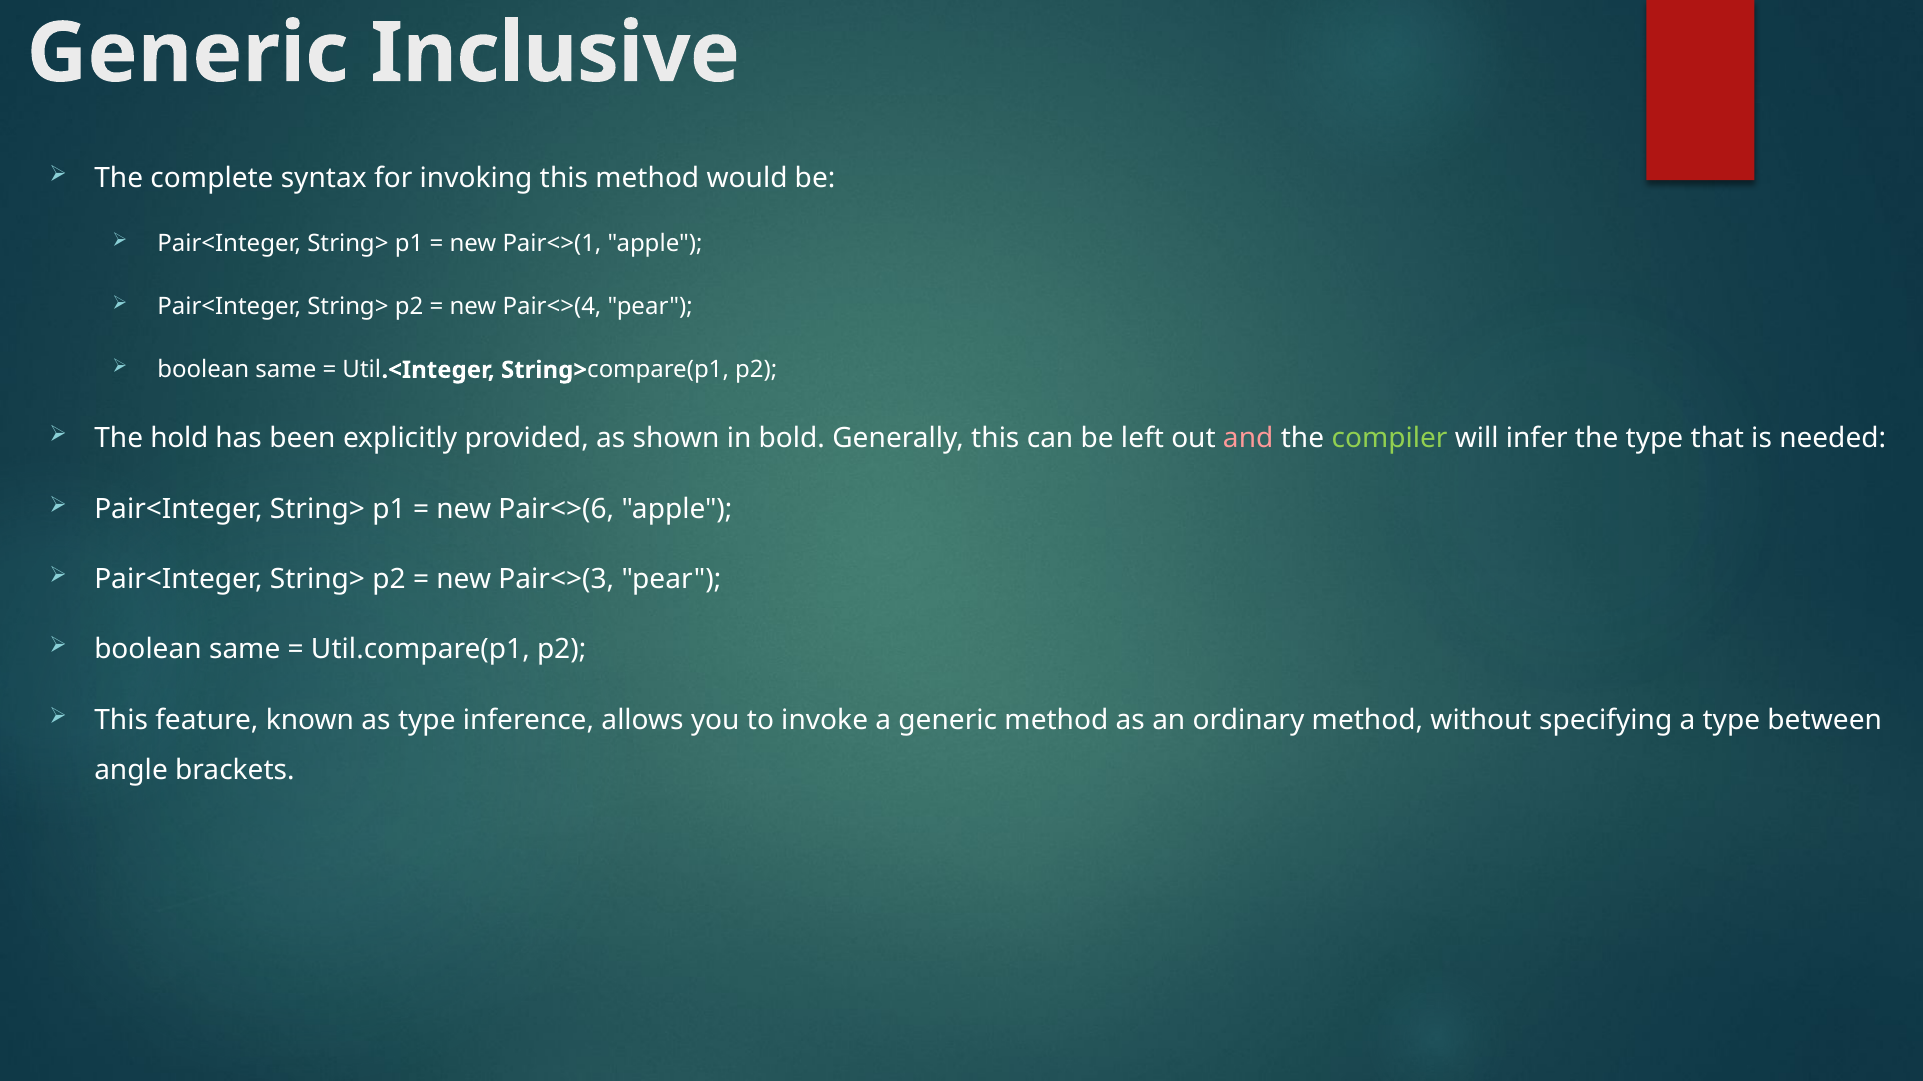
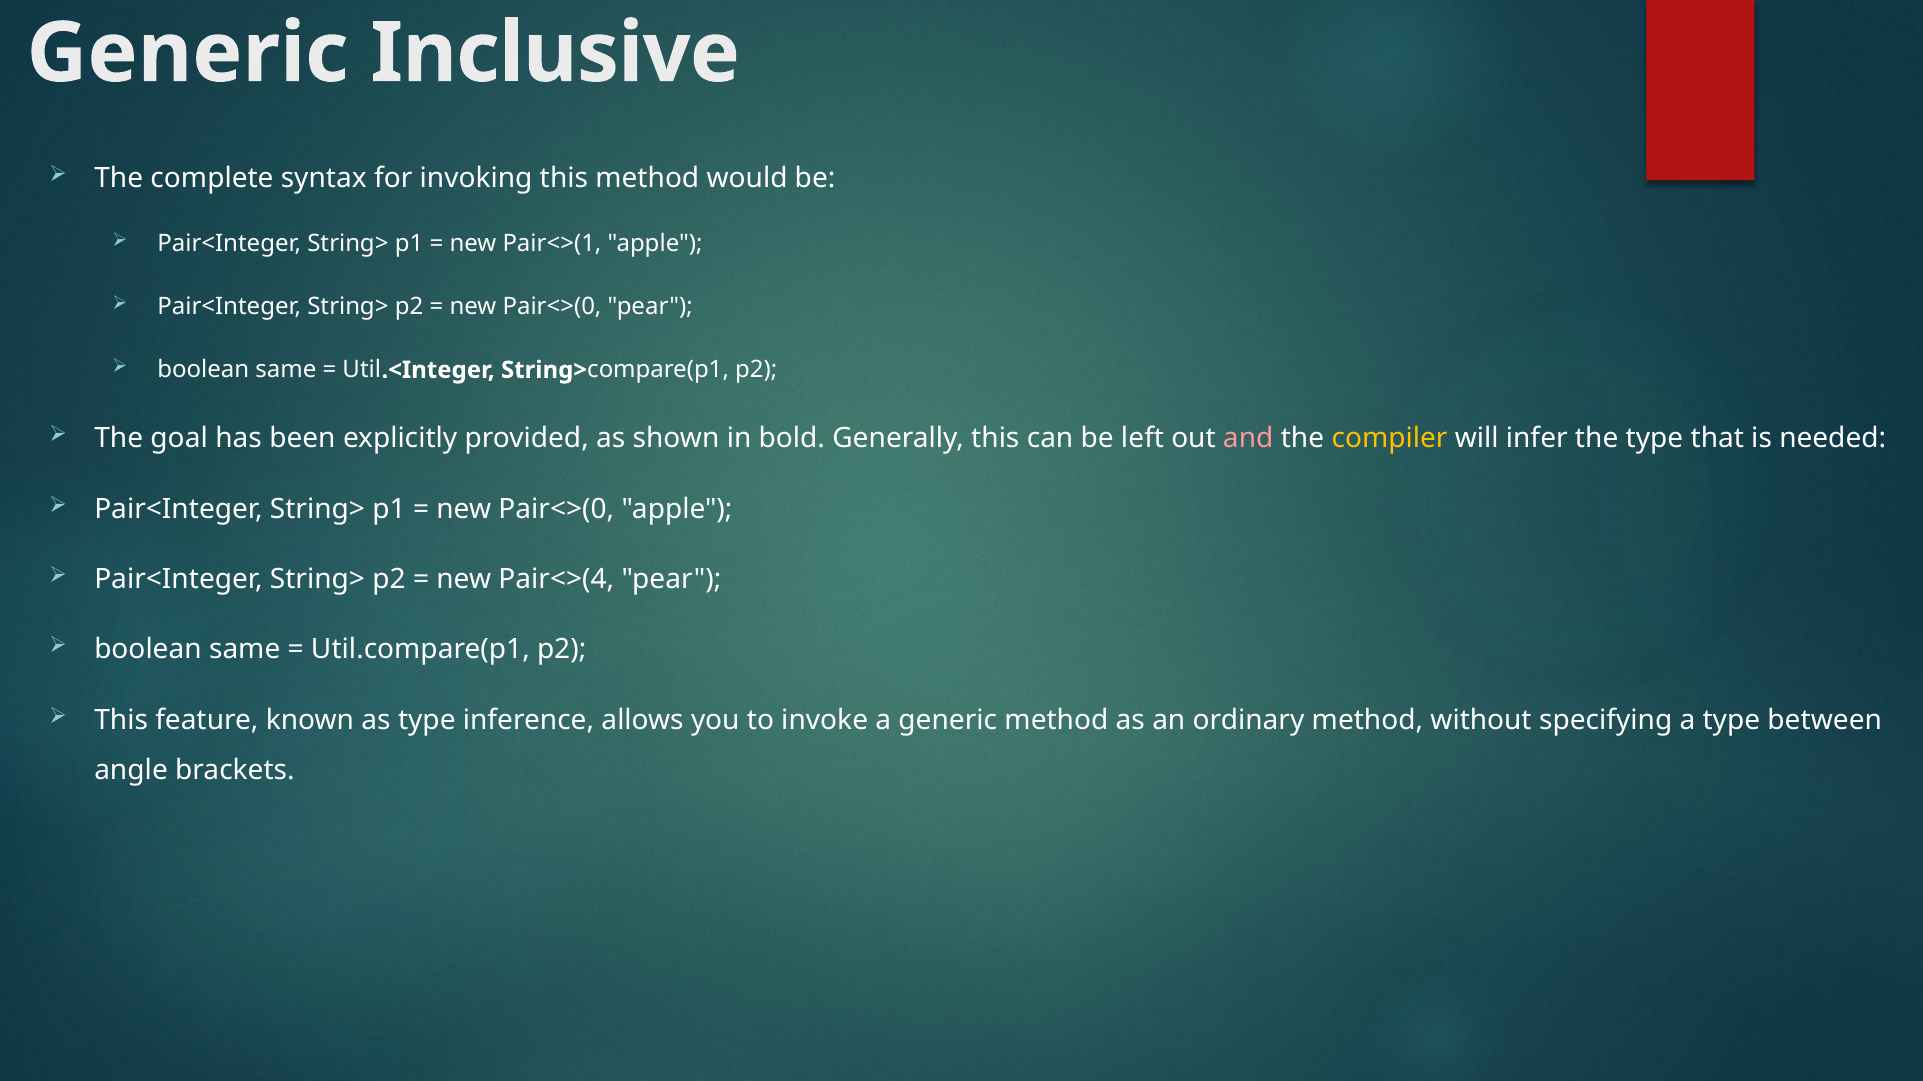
Pair<>(4: Pair<>(4 -> Pair<>(0 (552, 307)
hold: hold -> goal (179, 439)
compiler colour: light green -> yellow (1389, 439)
Pair<>(6: Pair<>(6 -> Pair<>(0 (556, 509)
Pair<>(3: Pair<>(3 -> Pair<>(4 (556, 580)
